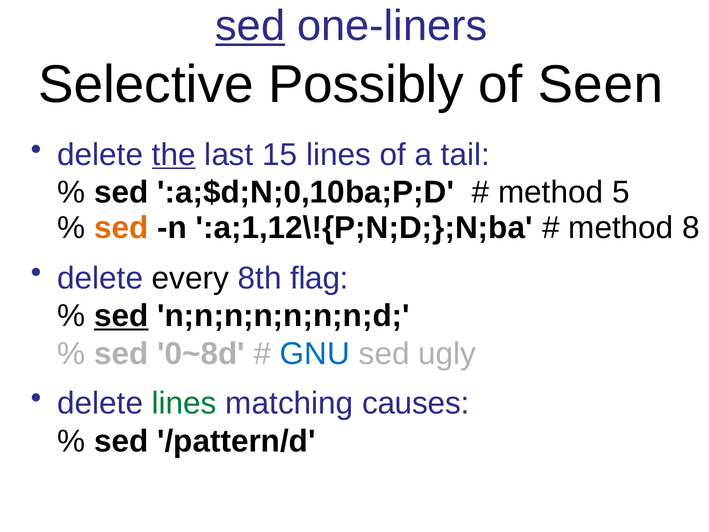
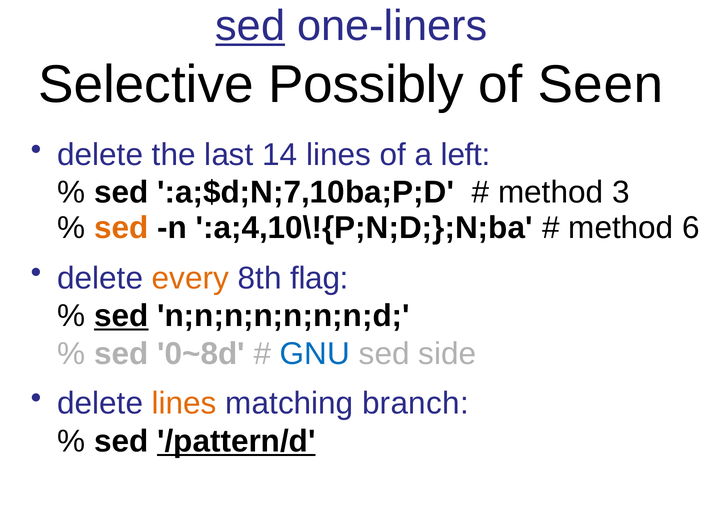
the underline: present -> none (174, 155)
15: 15 -> 14 (280, 155)
tail: tail -> left (466, 155)
:a;$d;N;0,10ba;P;D: :a;$d;N;0,10ba;P;D -> :a;$d;N;7,10ba;P;D (306, 192)
5: 5 -> 3 (621, 192)
:a;1,12\!{P;N;D;};N;ba: :a;1,12\!{P;N;D;};N;ba -> :a;4,10\!{P;N;D;};N;ba (364, 228)
8: 8 -> 6 (691, 228)
every colour: black -> orange (190, 278)
ugly: ugly -> side (447, 354)
lines colour: green -> orange (184, 403)
causes: causes -> branch (415, 403)
/pattern/d underline: none -> present (236, 441)
